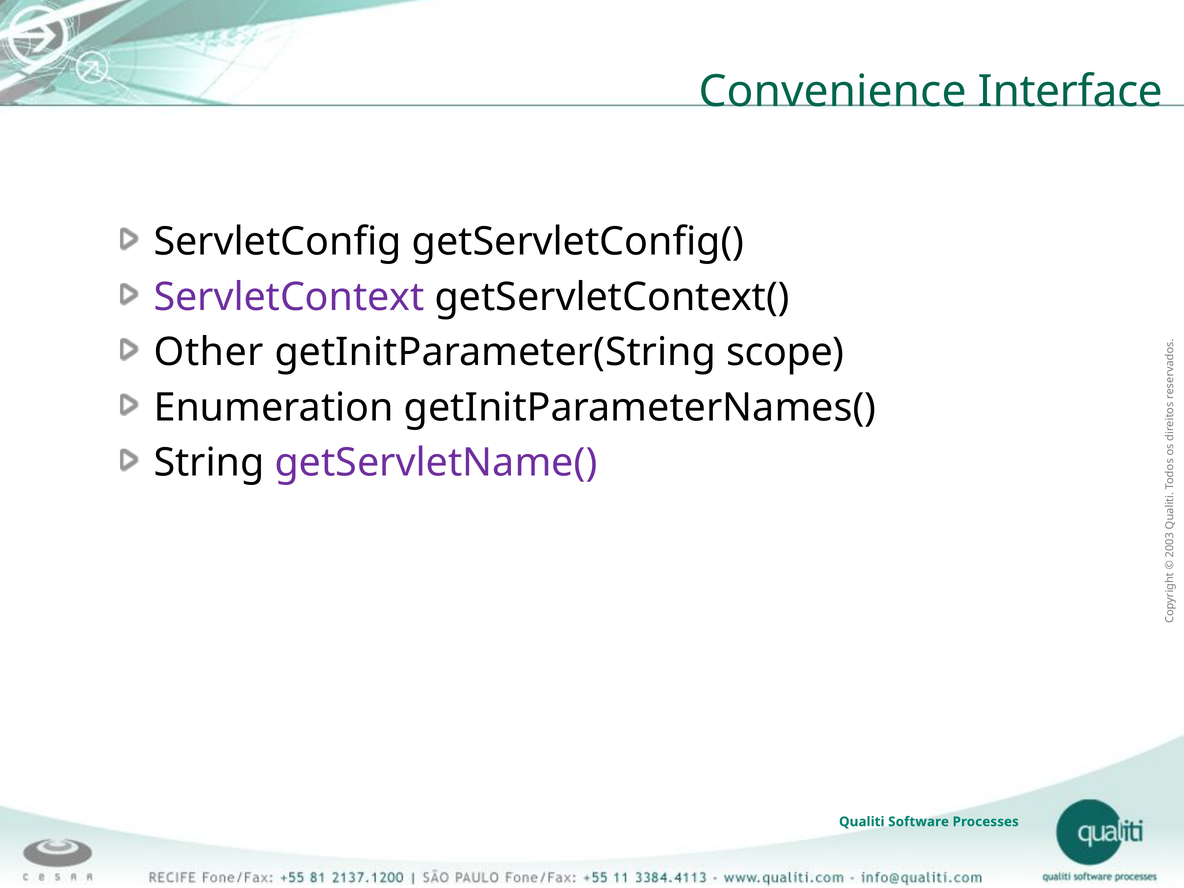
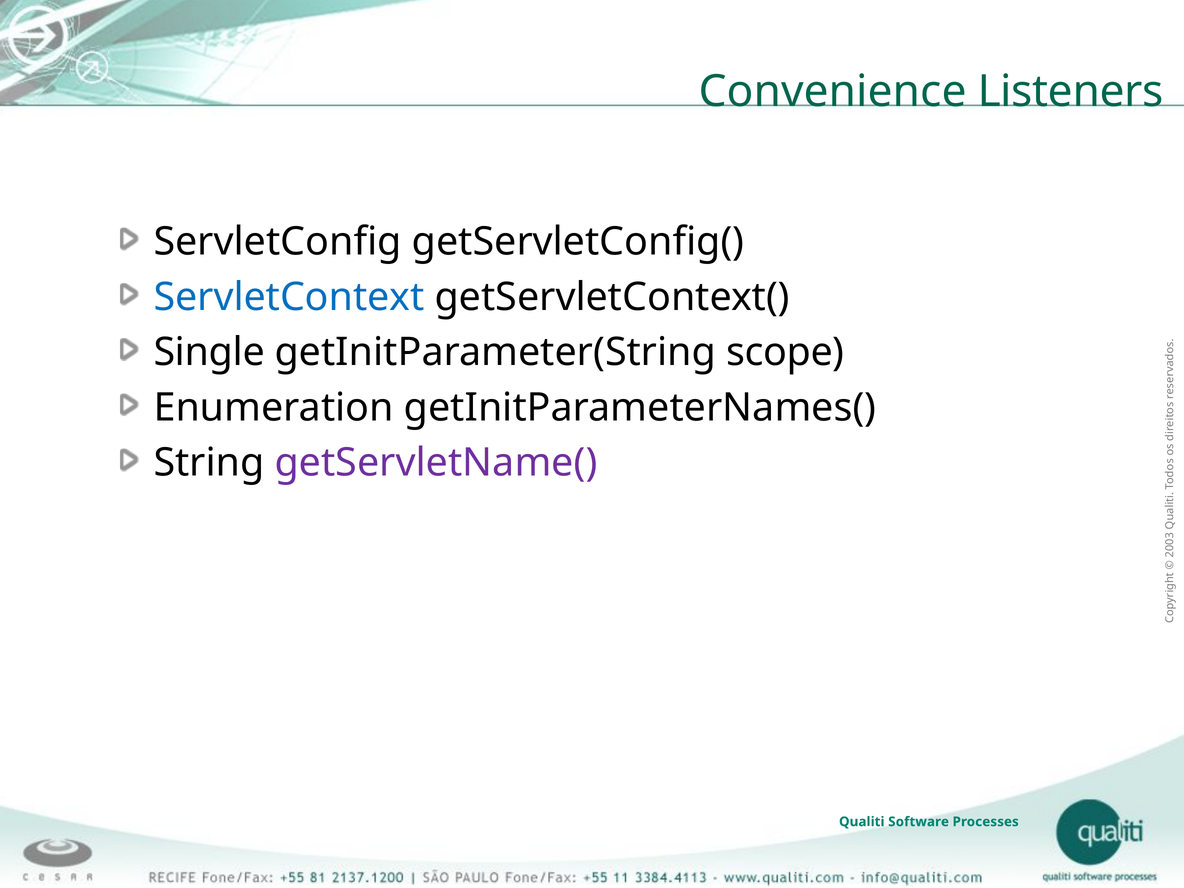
Interface: Interface -> Listeners (1070, 92)
ServletContext colour: purple -> blue (289, 297)
Other: Other -> Single (209, 352)
